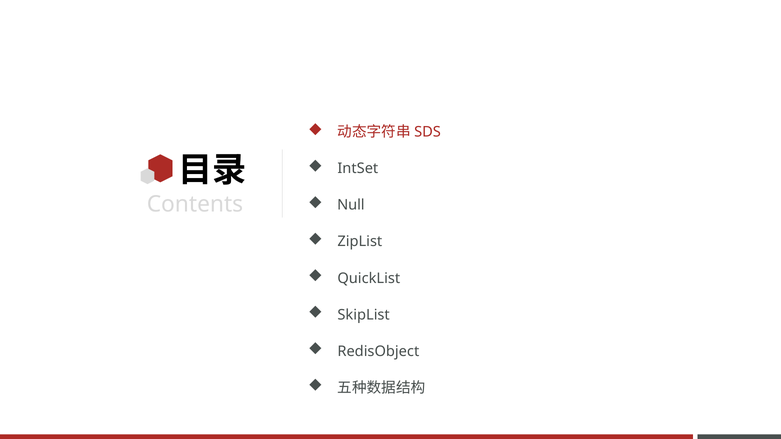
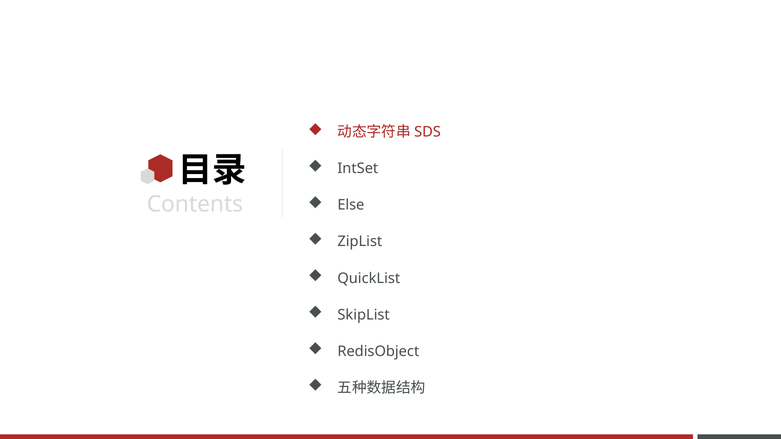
Null: Null -> Else (351, 205)
